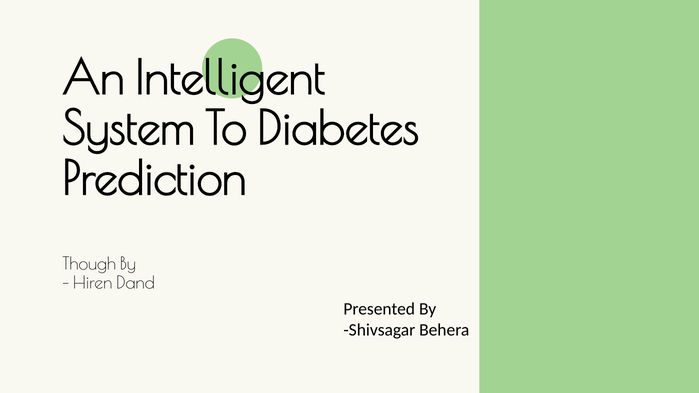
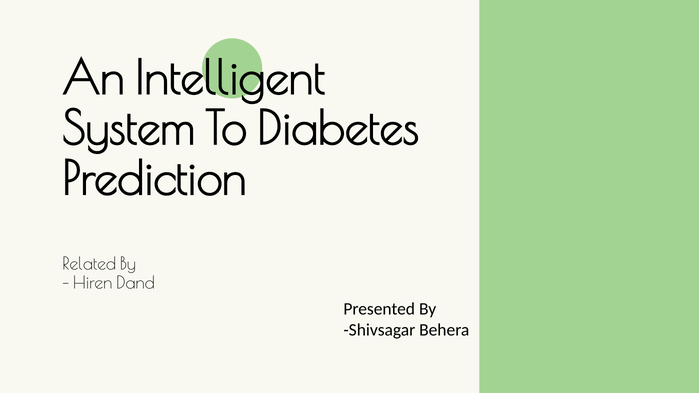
Though: Though -> Related (89, 264)
